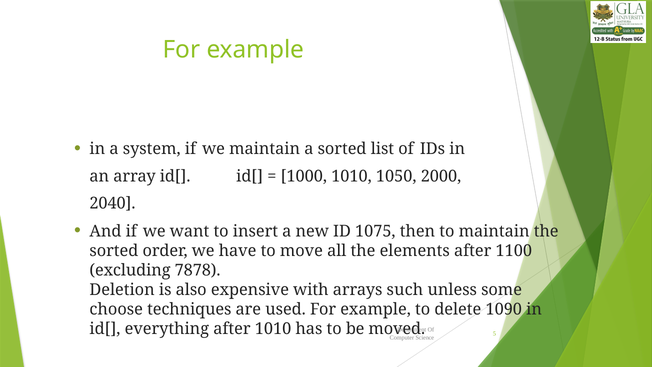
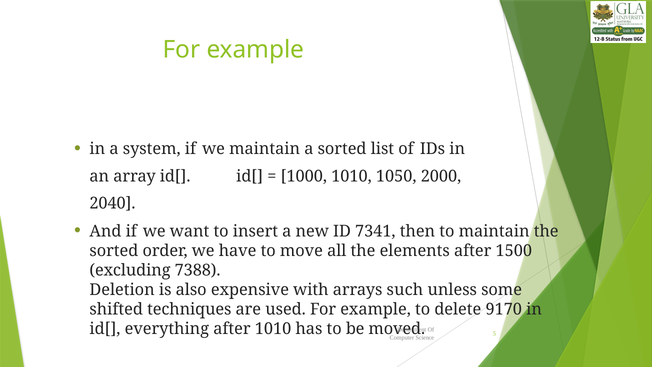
1075: 1075 -> 7341 (375, 231)
1100: 1100 -> 1500 (514, 251)
7878: 7878 -> 7388 (198, 270)
choose: choose -> shifted (116, 309)
1090: 1090 -> 9170 (504, 309)
